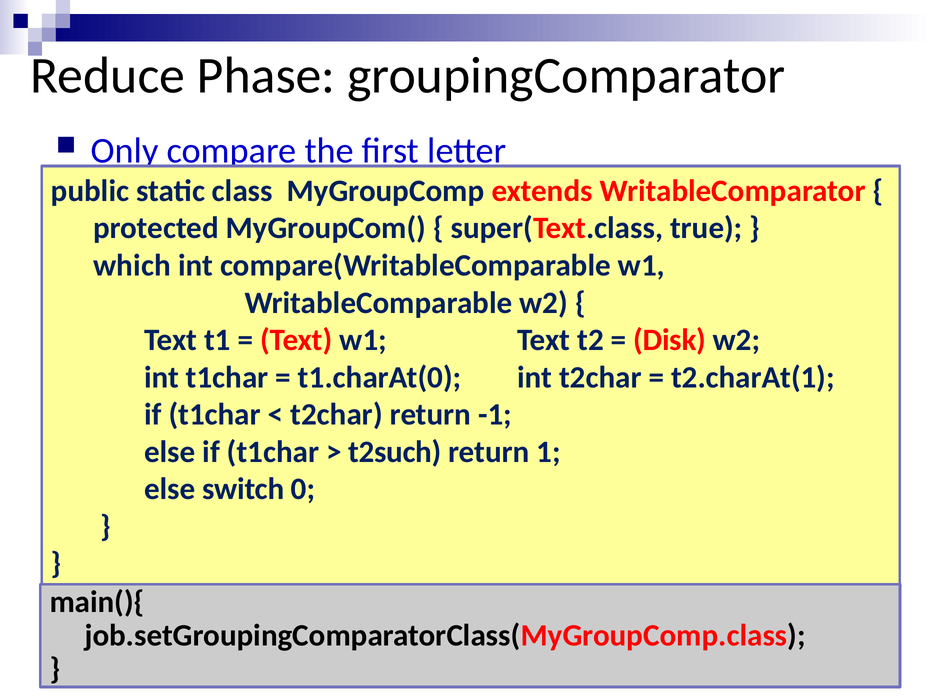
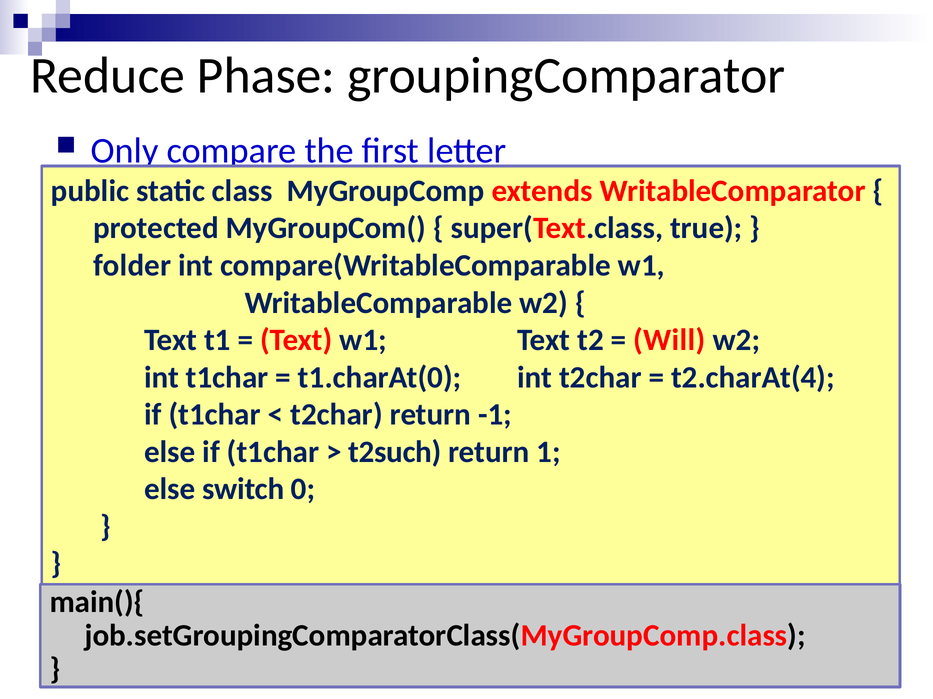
which: which -> folder (132, 266)
Disk: Disk -> Will (669, 340)
t2.charAt(1: t2.charAt(1 -> t2.charAt(4 (753, 378)
